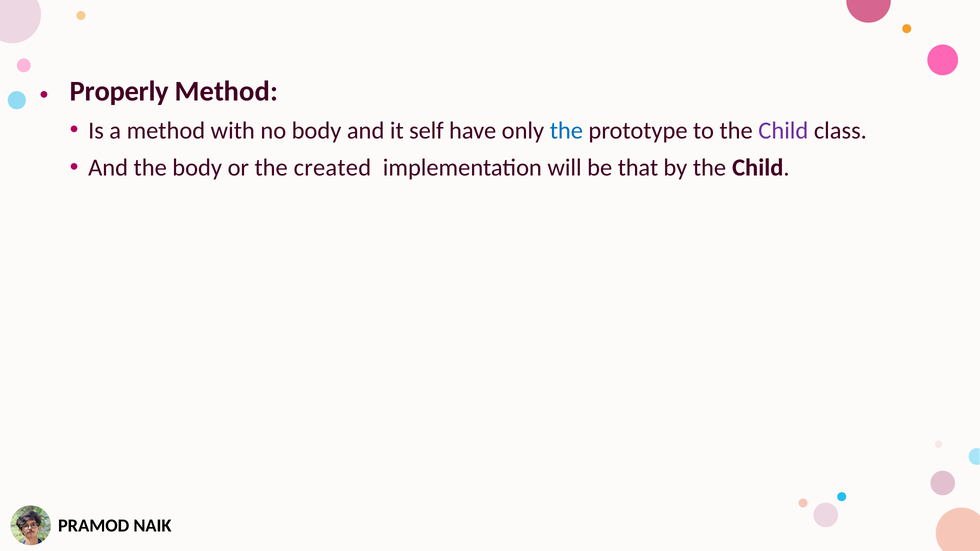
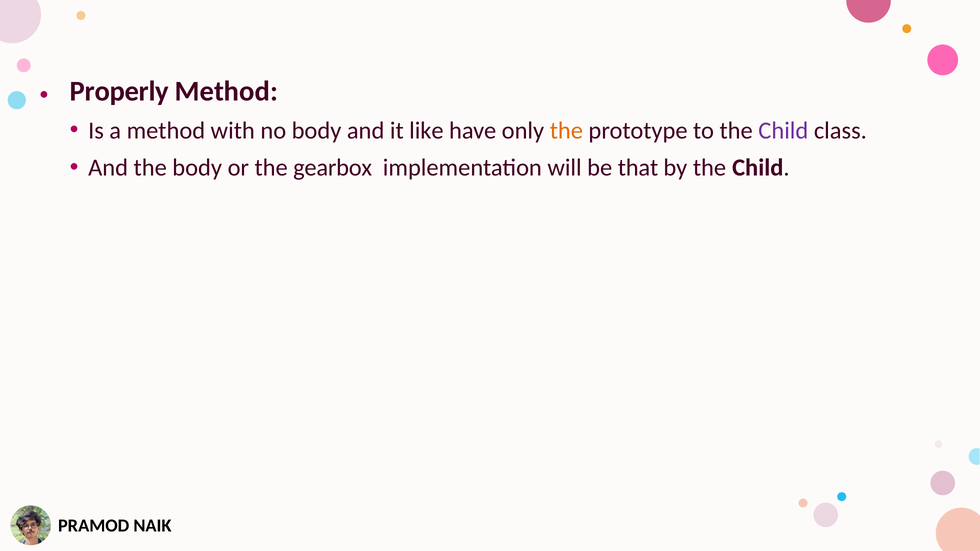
self: self -> like (426, 131)
the colour: blue -> orange (566, 131)
created: created -> gearbox (333, 168)
